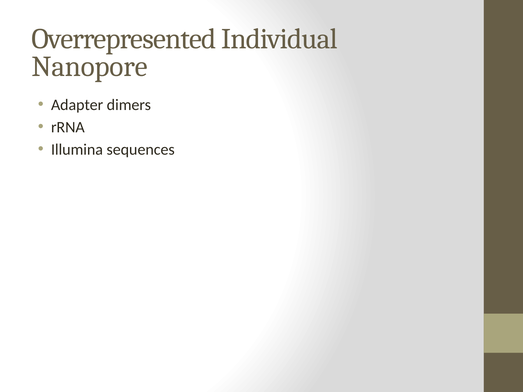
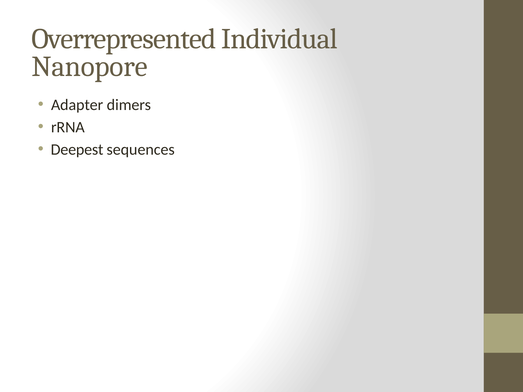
Illumina: Illumina -> Deepest (77, 150)
